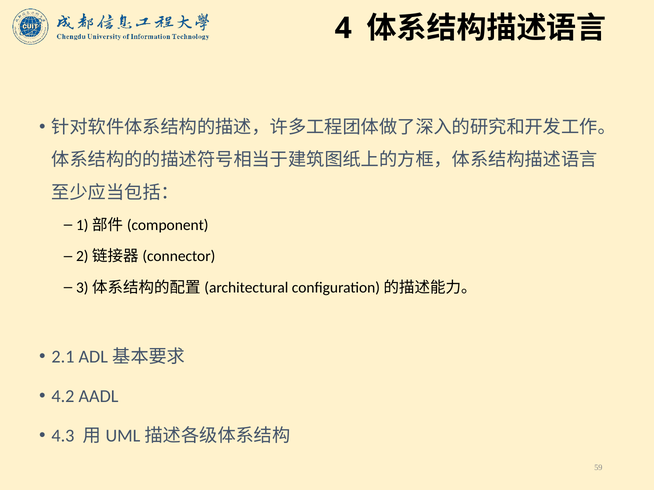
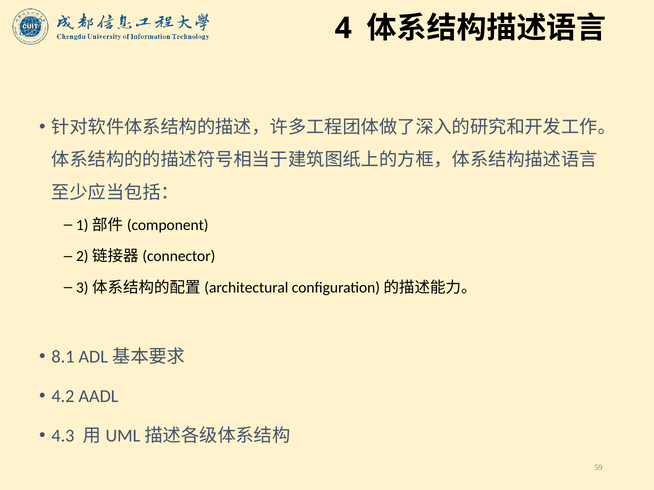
2.1: 2.1 -> 8.1 (63, 357)
